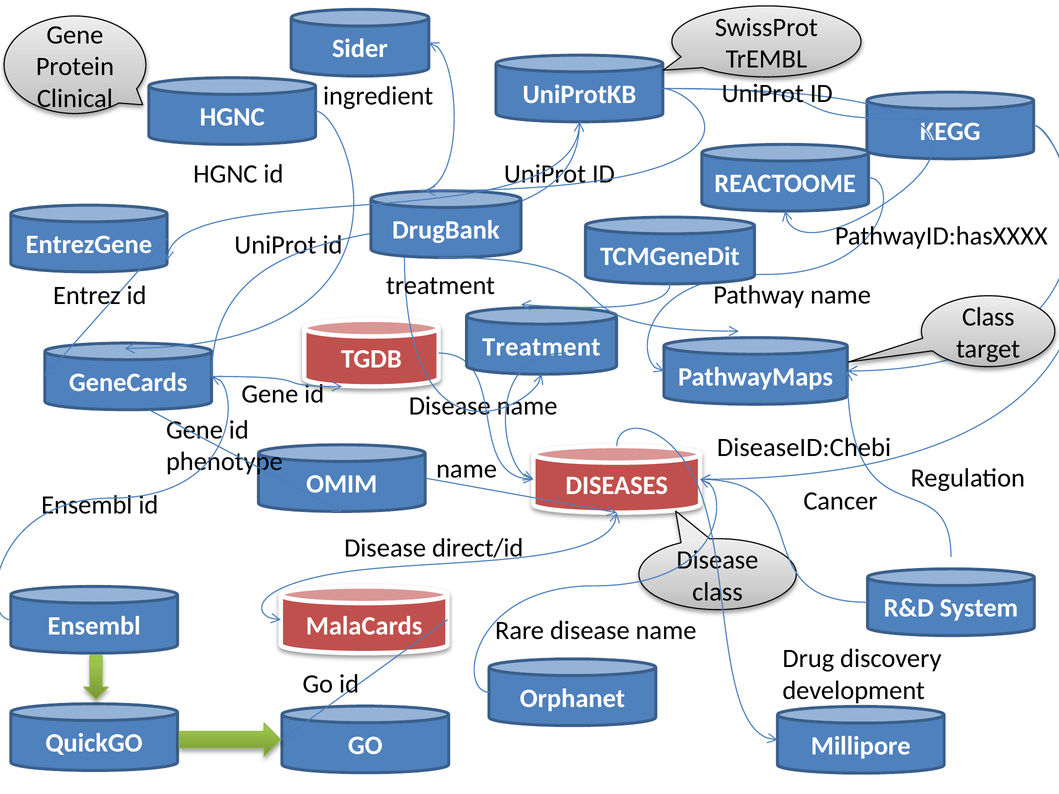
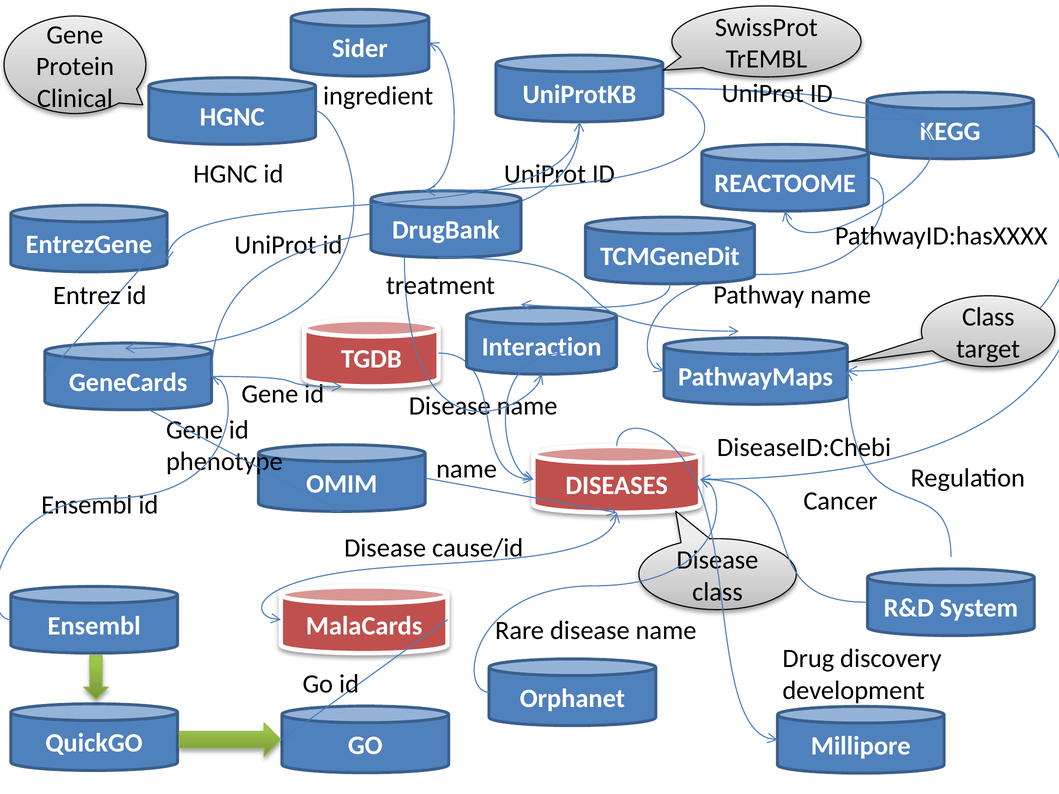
Treatment: Treatment -> Interaction (542, 347)
direct/id: direct/id -> cause/id (478, 548)
